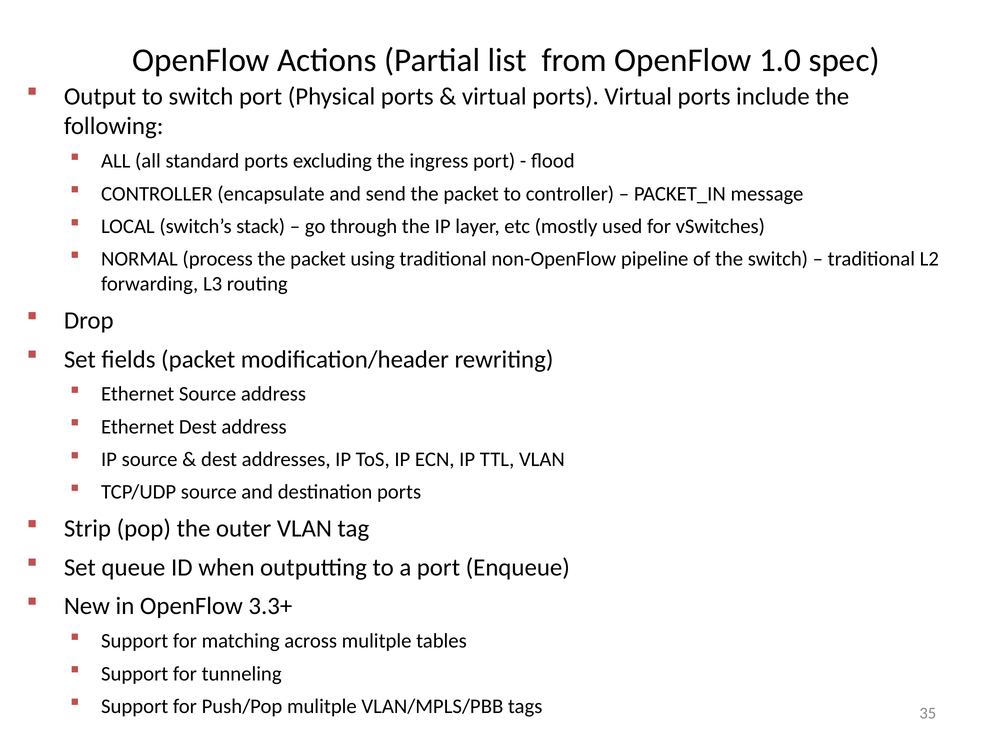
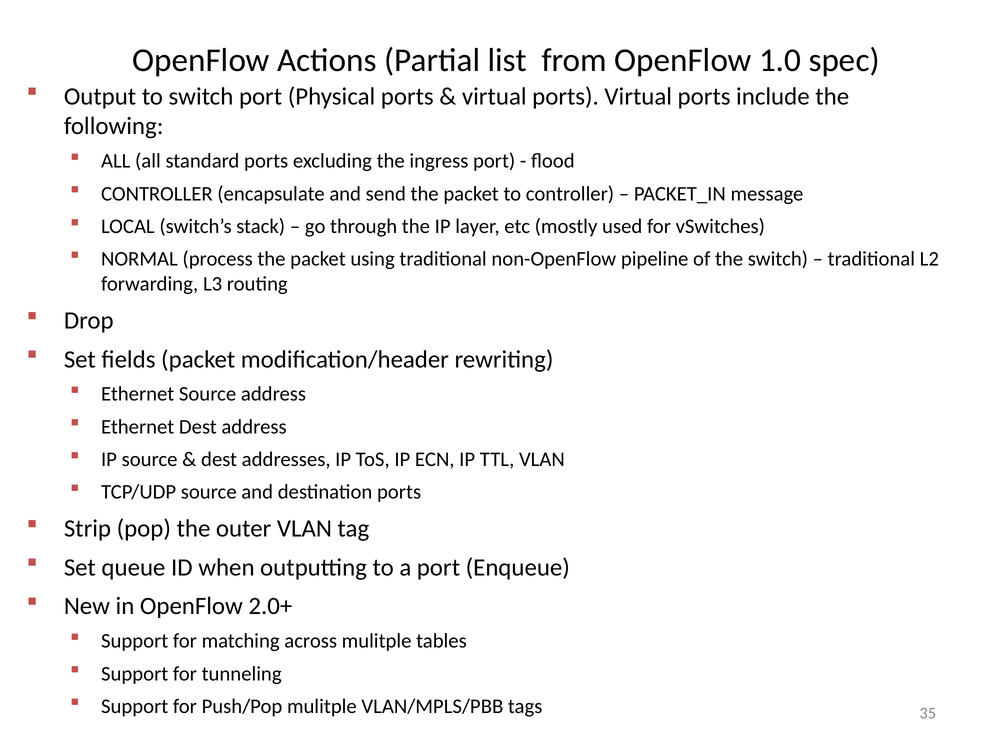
3.3+: 3.3+ -> 2.0+ (270, 606)
